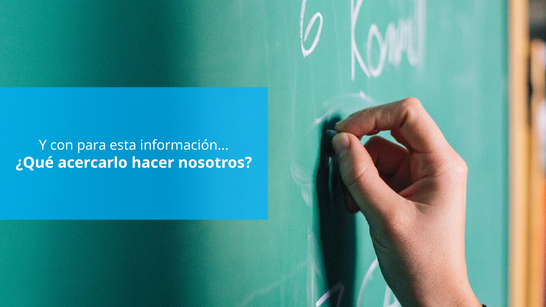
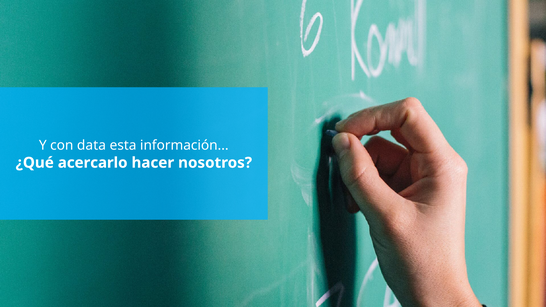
para: para -> data (91, 145)
